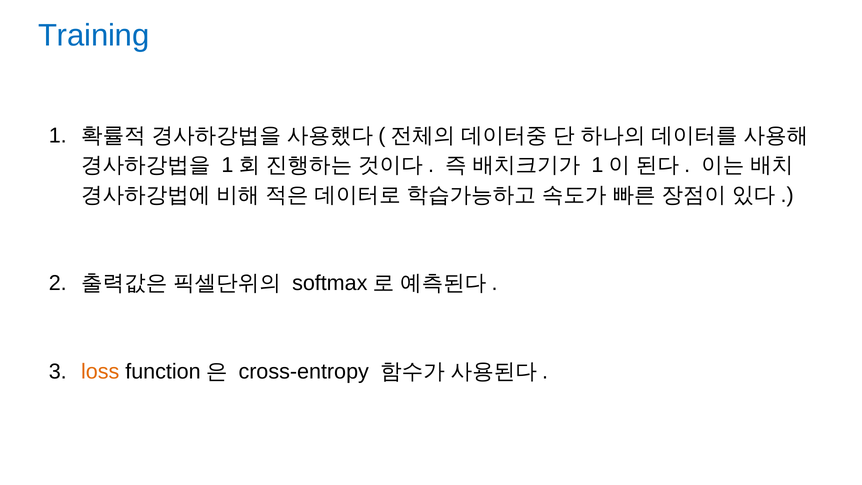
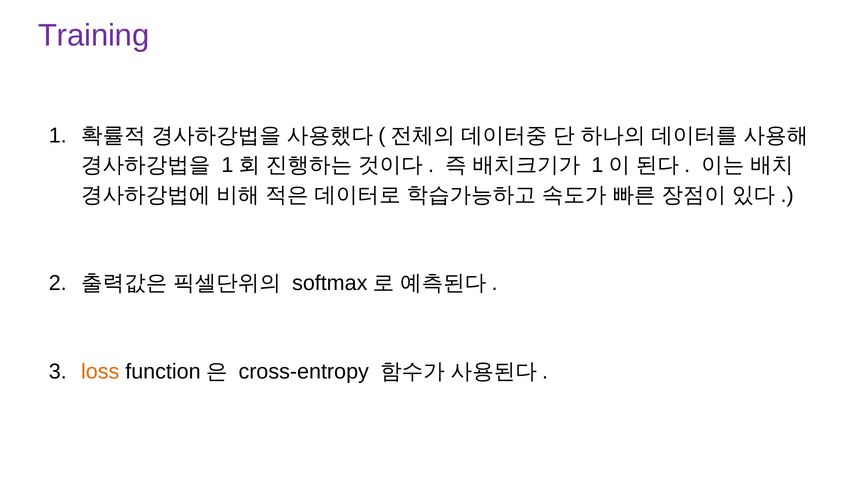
Training colour: blue -> purple (94, 36)
